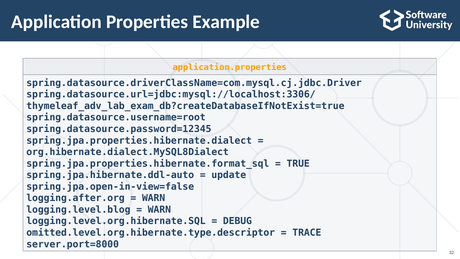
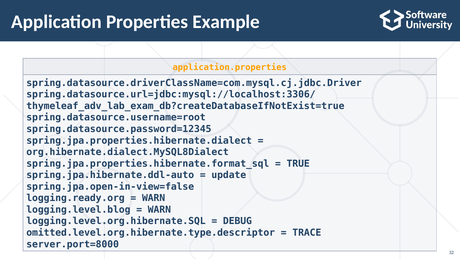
logging.after.org: logging.after.org -> logging.ready.org (76, 198)
